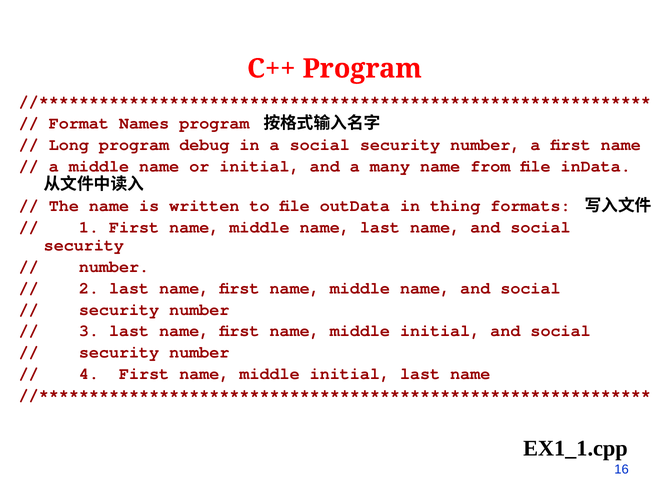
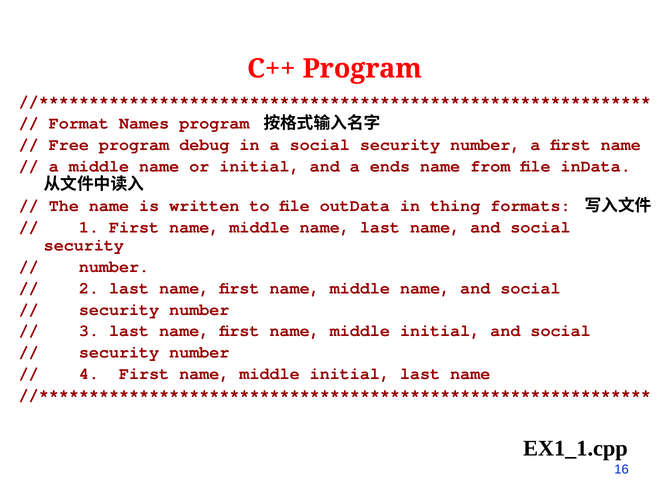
Long: Long -> Free (69, 145)
many: many -> ends (390, 166)
